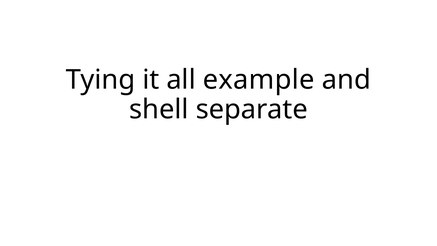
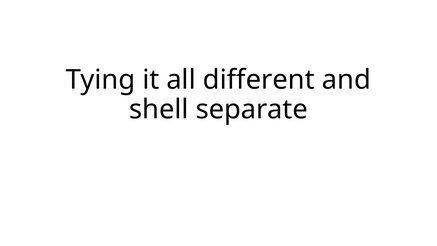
example: example -> different (259, 80)
